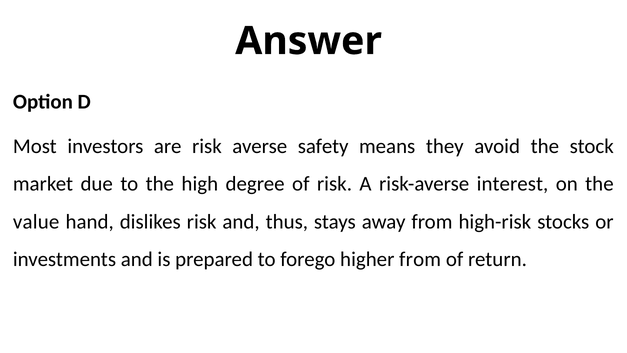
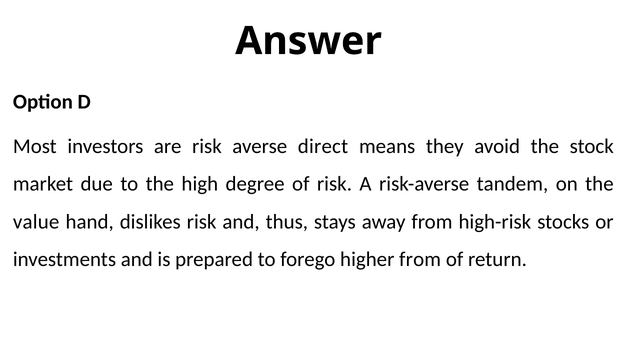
safety: safety -> direct (323, 146)
interest: interest -> tandem (512, 184)
